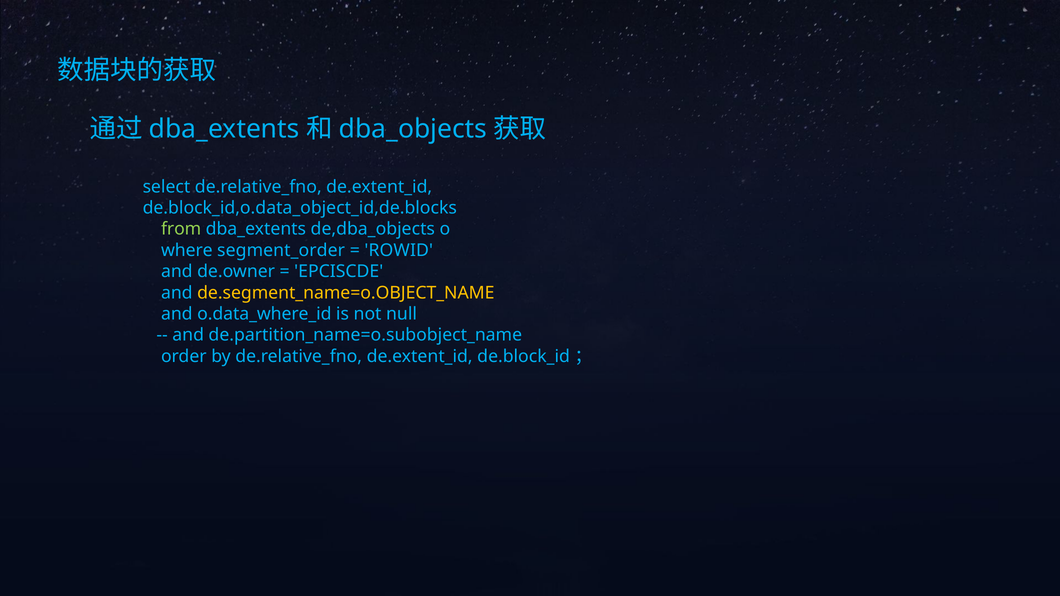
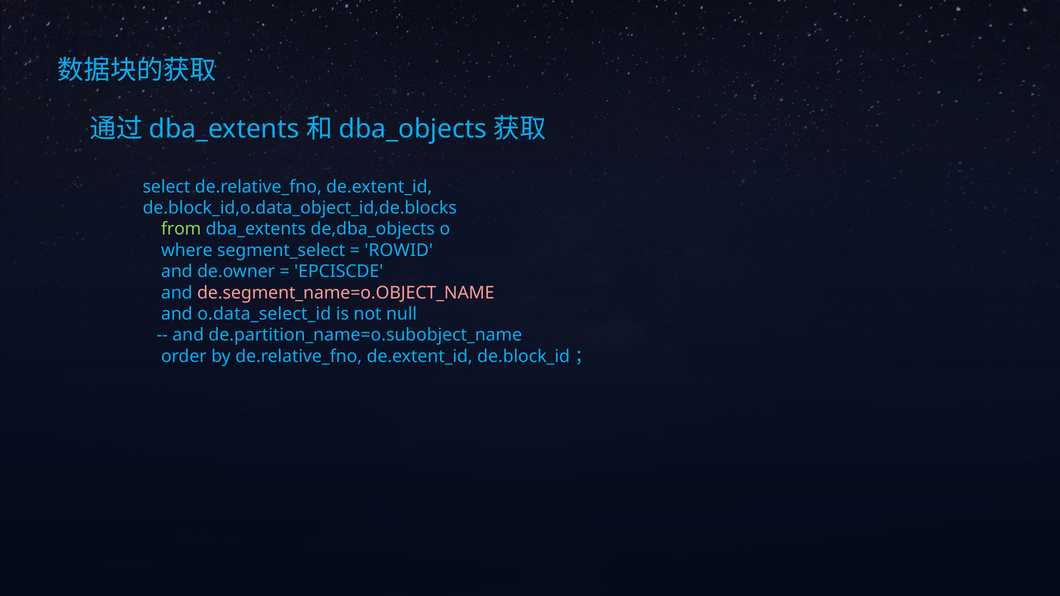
segment_order: segment_order -> segment_select (281, 250)
de.segment_name=o.OBJECT_NAME colour: yellow -> pink (346, 293)
o.data_where_id: o.data_where_id -> o.data_select_id (264, 314)
